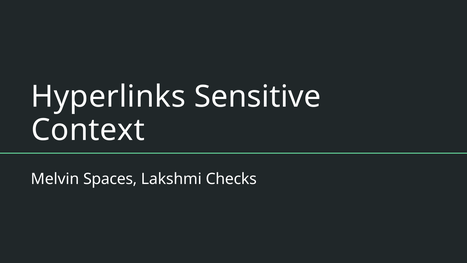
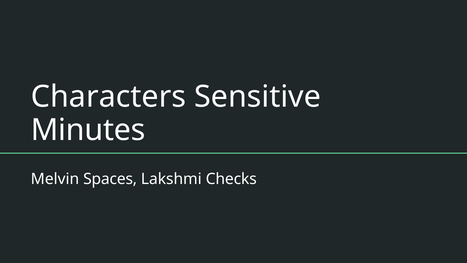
Hyperlinks: Hyperlinks -> Characters (108, 97)
Context: Context -> Minutes (88, 130)
